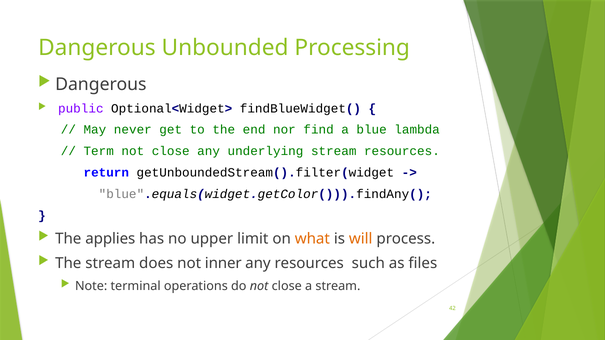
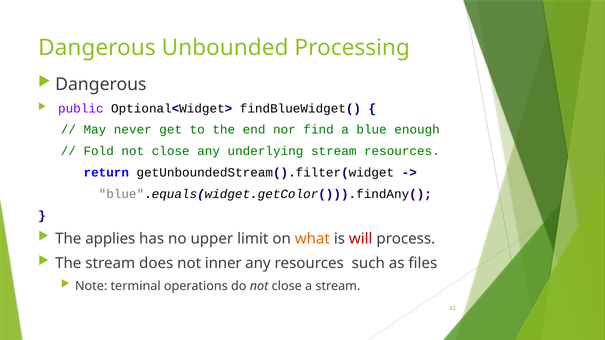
lambda: lambda -> enough (417, 130)
Term: Term -> Fold (99, 151)
will colour: orange -> red (361, 239)
